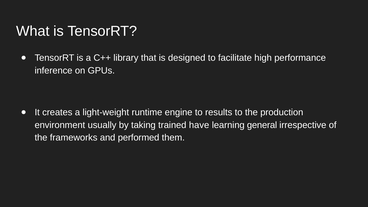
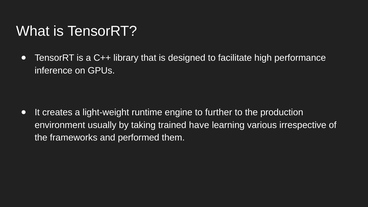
results: results -> further (219, 112)
general: general -> various (262, 125)
